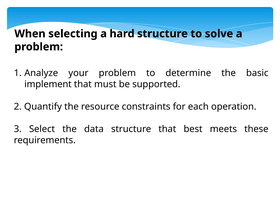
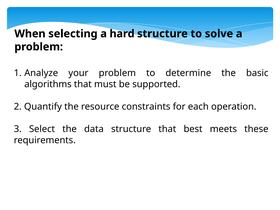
implement: implement -> algorithms (48, 84)
